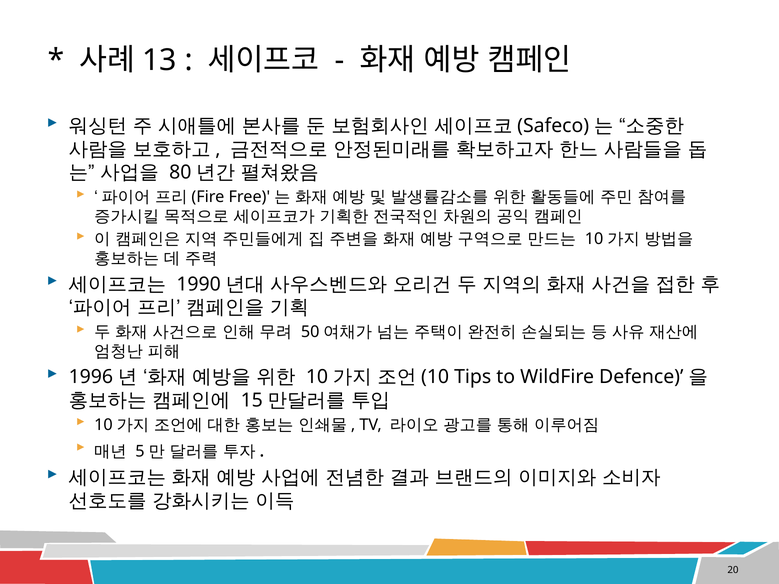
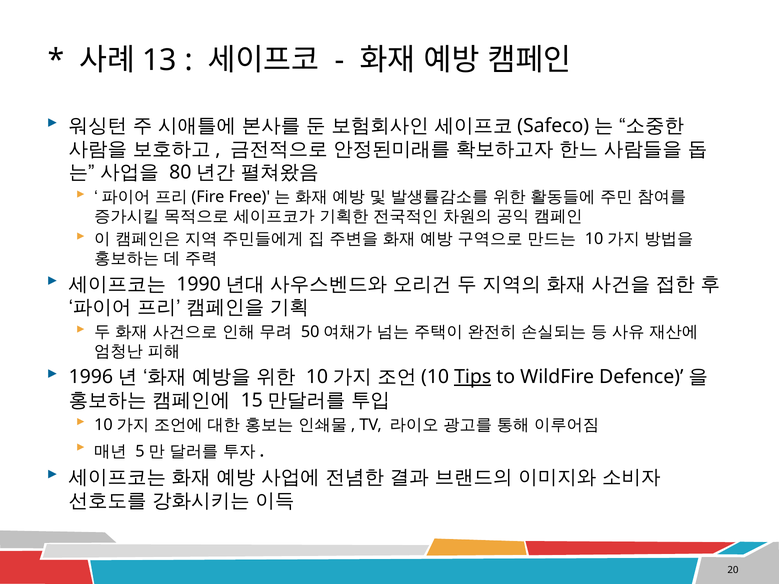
Tips underline: none -> present (473, 377)
